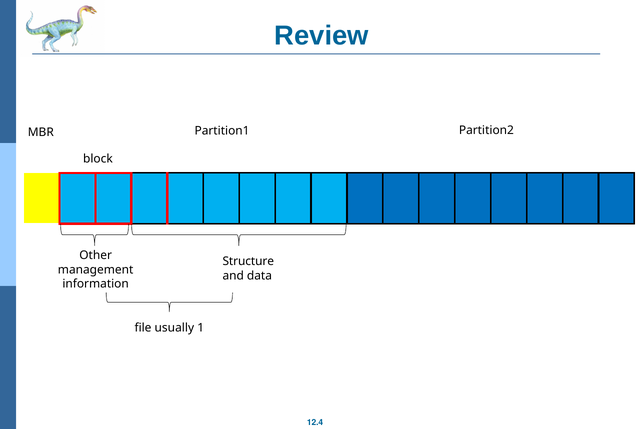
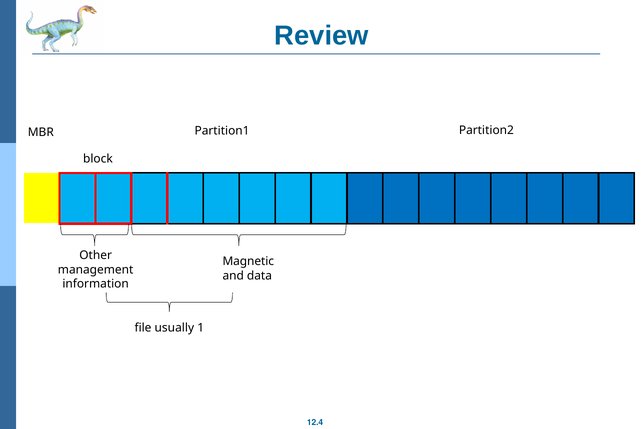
Structure: Structure -> Magnetic (248, 261)
